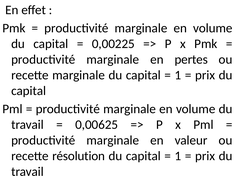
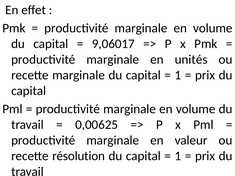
0,00225: 0,00225 -> 9,06017 (113, 44)
pertes: pertes -> unités (191, 60)
